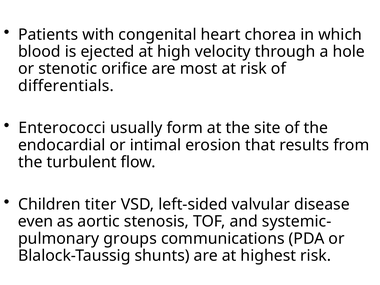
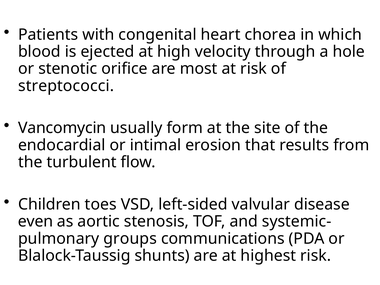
differentials: differentials -> streptococci (66, 86)
Enterococci: Enterococci -> Vancomycin (62, 128)
titer: titer -> toes (101, 204)
